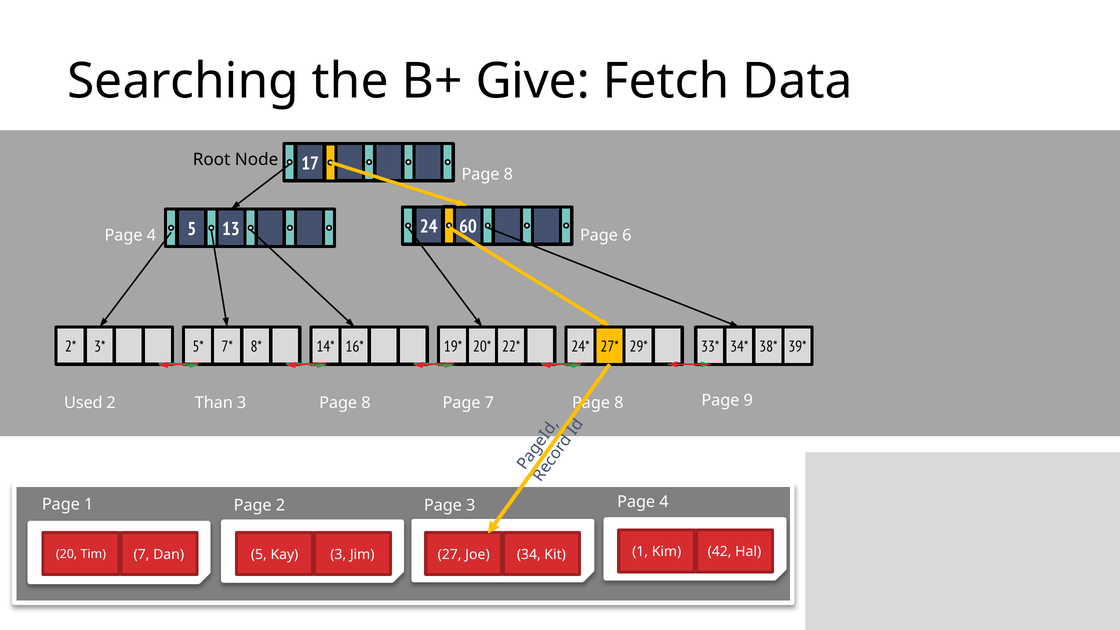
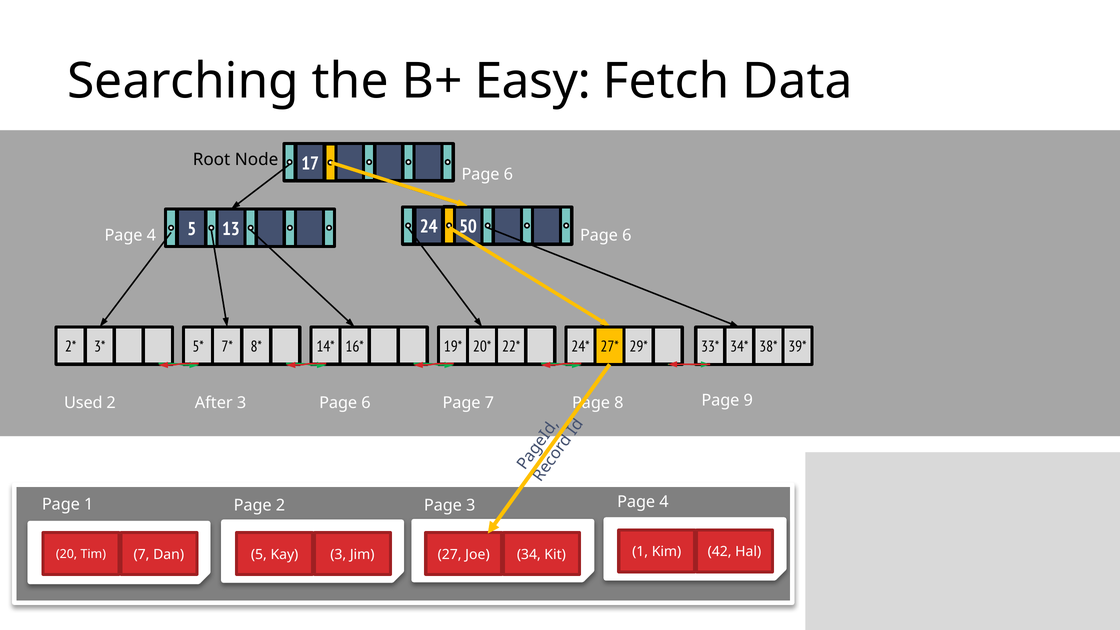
Give: Give -> Easy (533, 81)
8: 8 -> 6 (508, 174)
60: 60 -> 50 (468, 227)
Than: Than -> After (214, 403)
3 Page 8: 8 -> 6 (366, 403)
